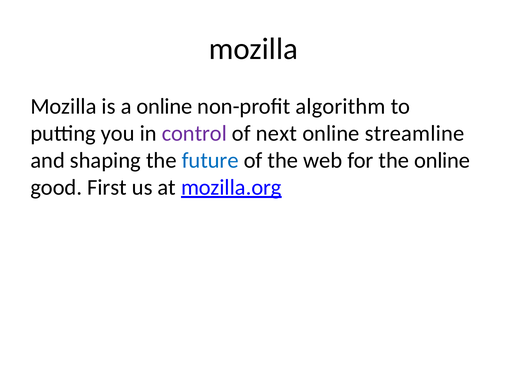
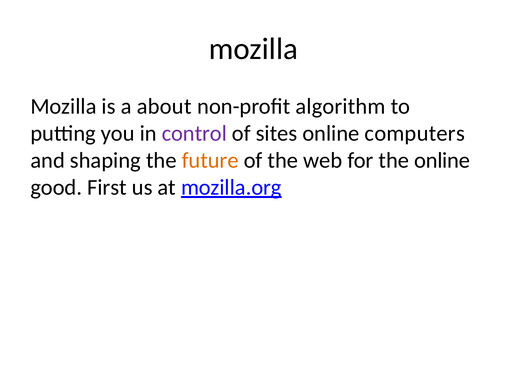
a online: online -> about (164, 106)
next: next -> sites (277, 133)
streamline: streamline -> computers (415, 133)
future colour: blue -> orange (210, 160)
